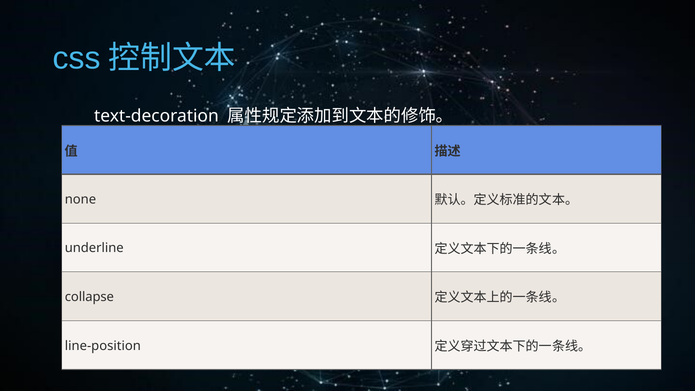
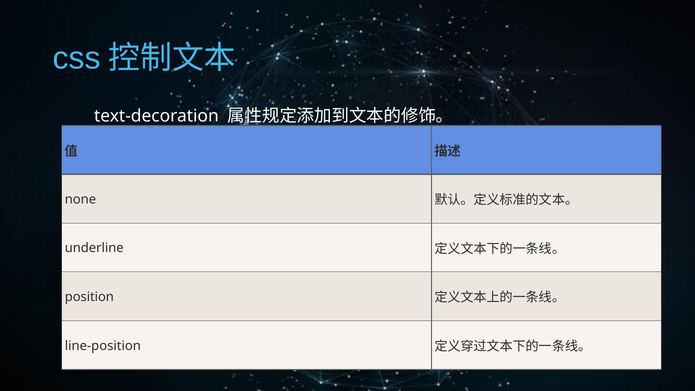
collapse: collapse -> position (89, 297)
